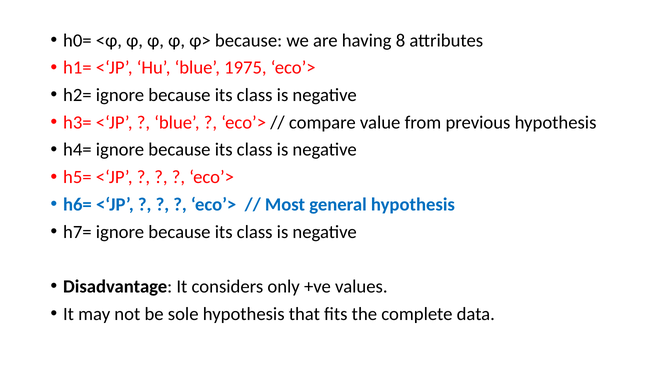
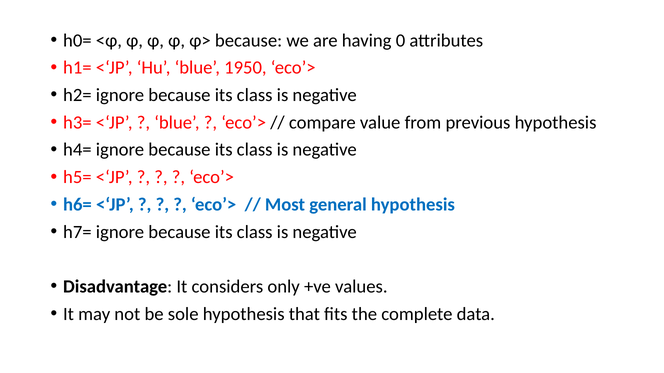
8: 8 -> 0 (400, 40)
1975: 1975 -> 1950 (245, 68)
